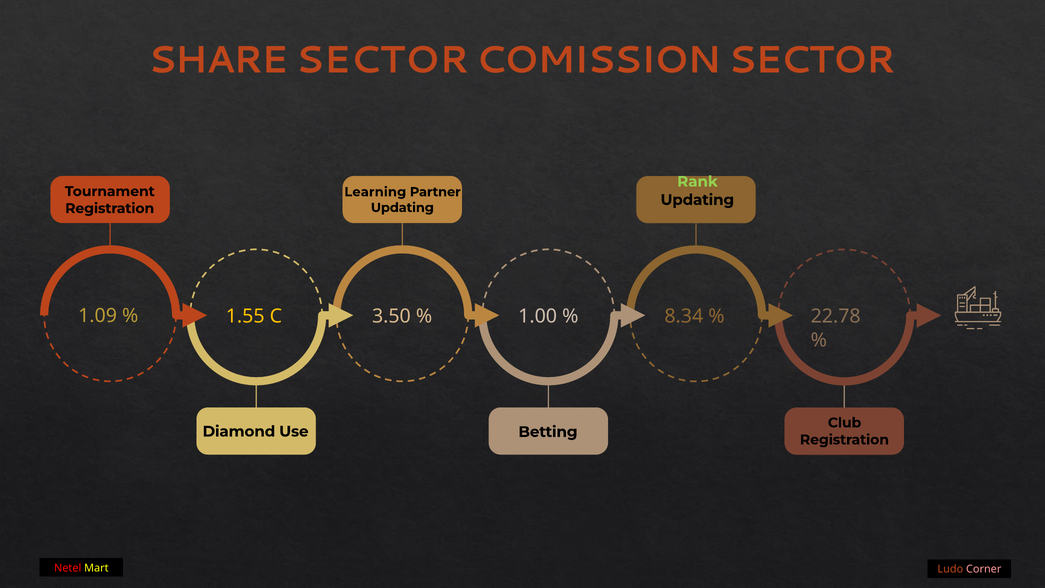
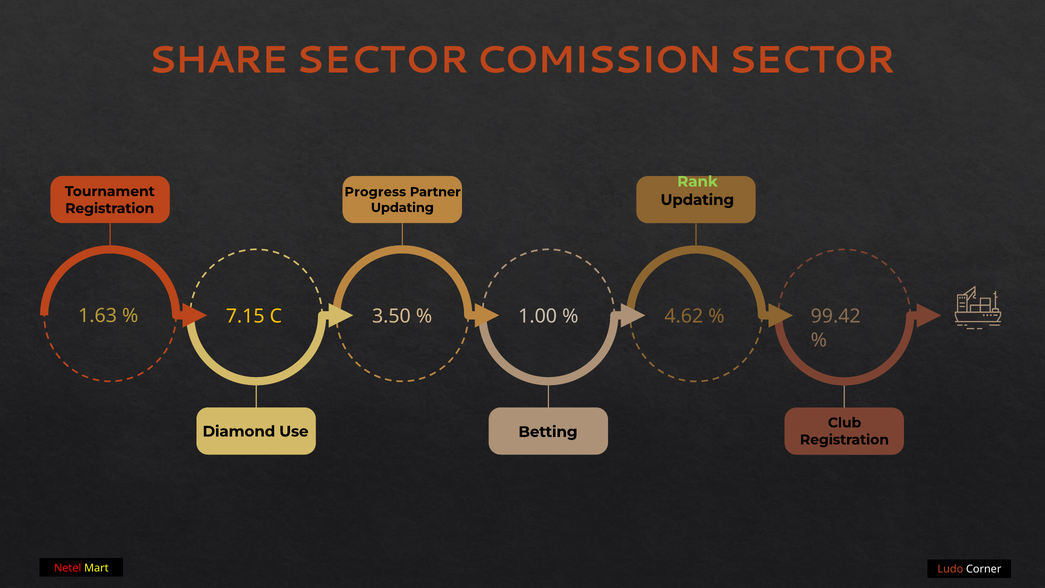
Learning: Learning -> Progress (375, 192)
1.09: 1.09 -> 1.63 (98, 316)
1.55: 1.55 -> 7.15 (245, 316)
8.34: 8.34 -> 4.62 (684, 316)
22.78: 22.78 -> 99.42 (836, 317)
Corner colour: pink -> white (984, 569)
